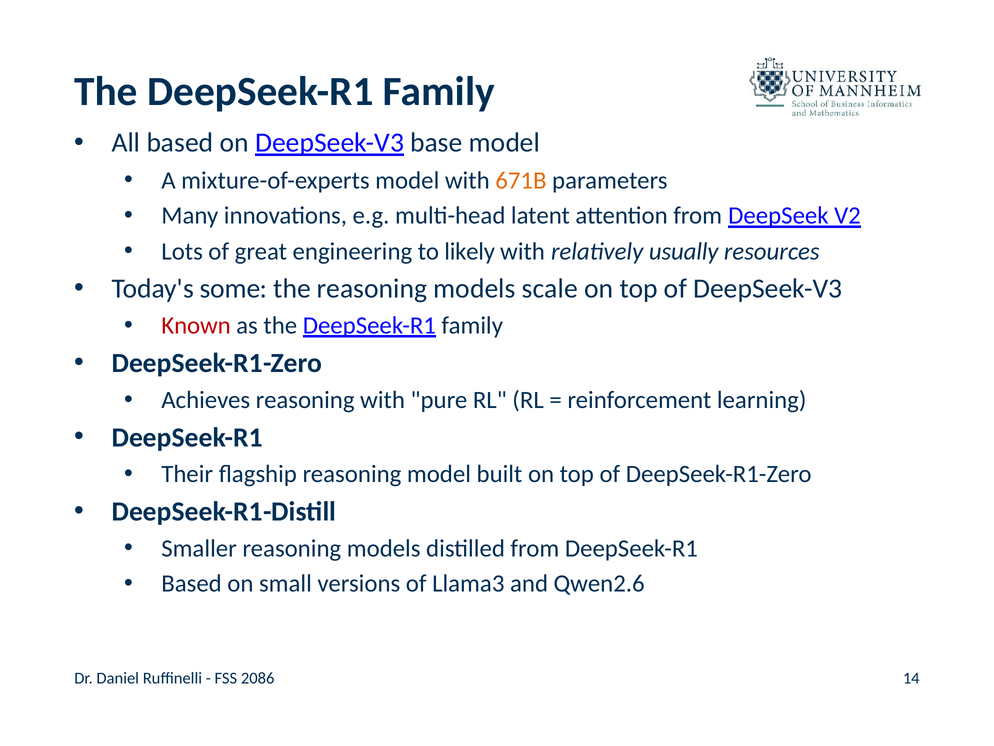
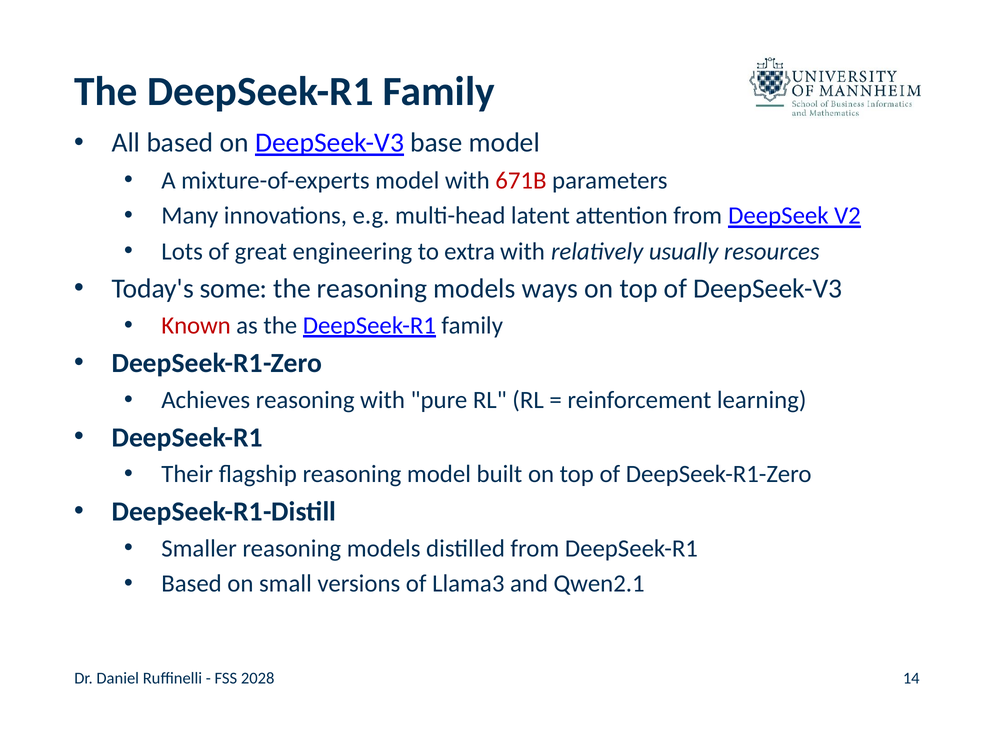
671B colour: orange -> red (521, 180)
likely: likely -> extra (470, 251)
scale: scale -> ways (550, 289)
Qwen2.6: Qwen2.6 -> Qwen2.1 (599, 583)
2086: 2086 -> 2028 (258, 678)
